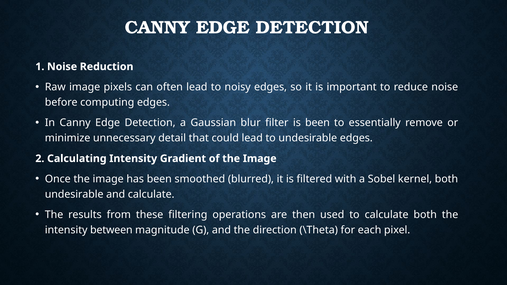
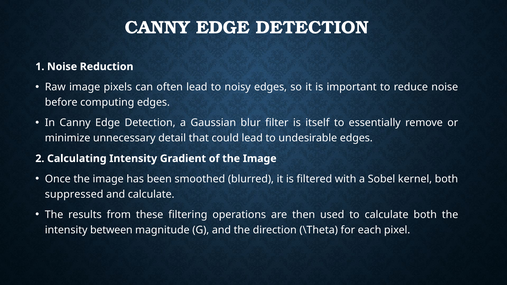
is been: been -> itself (317, 123)
undesirable: undesirable -> suppressed (74, 194)
